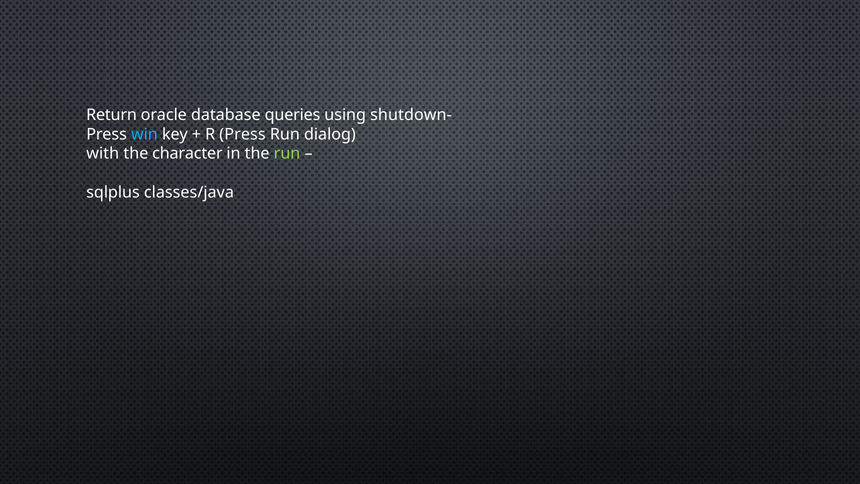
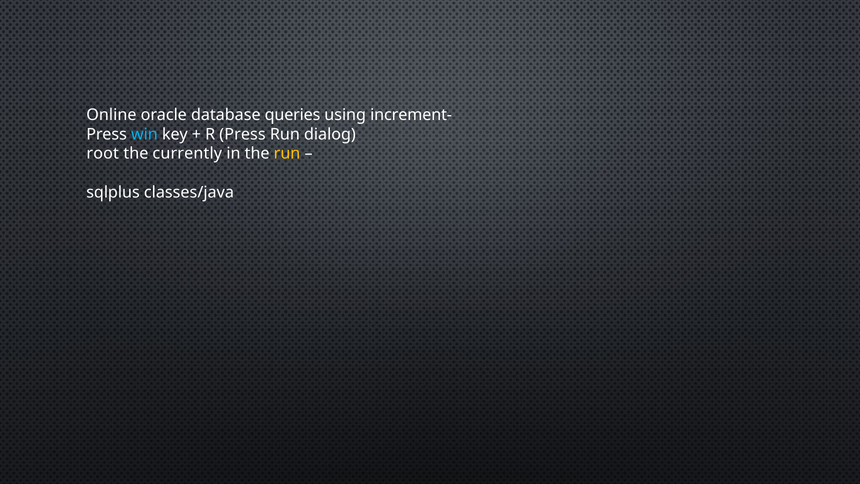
Return: Return -> Online (111, 115)
shutdown-: shutdown- -> increment- (411, 115)
with: with -> root (103, 153)
character: character -> currently (187, 153)
run colour: light green -> yellow (287, 153)
